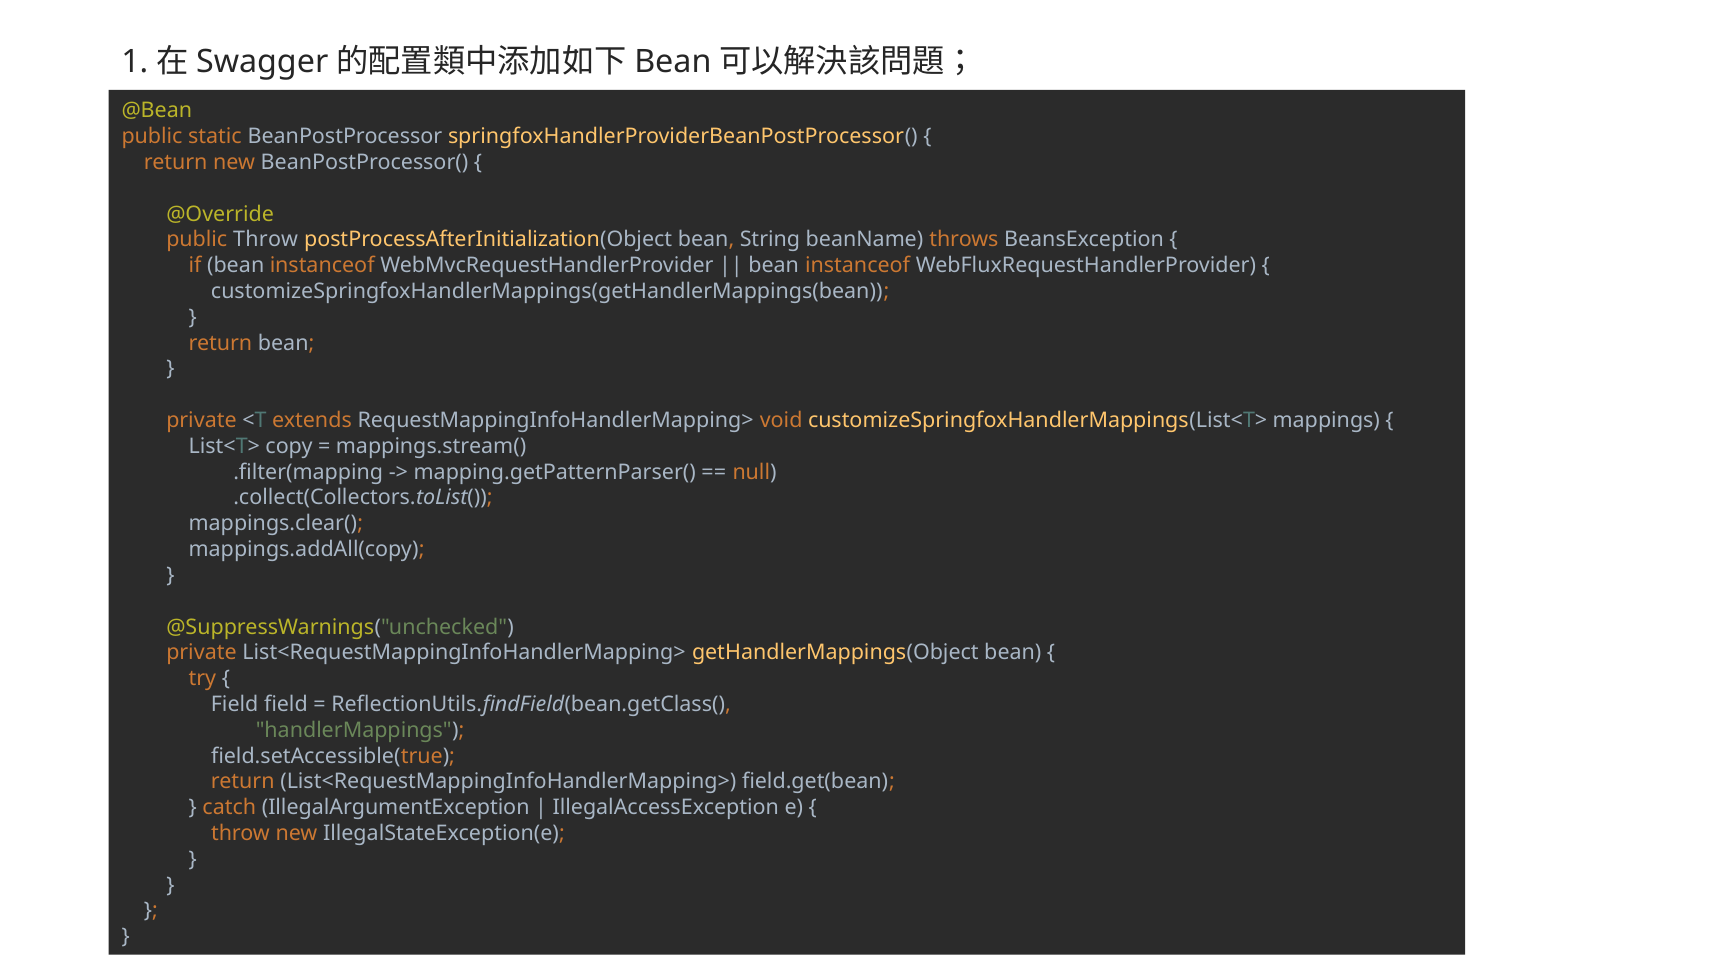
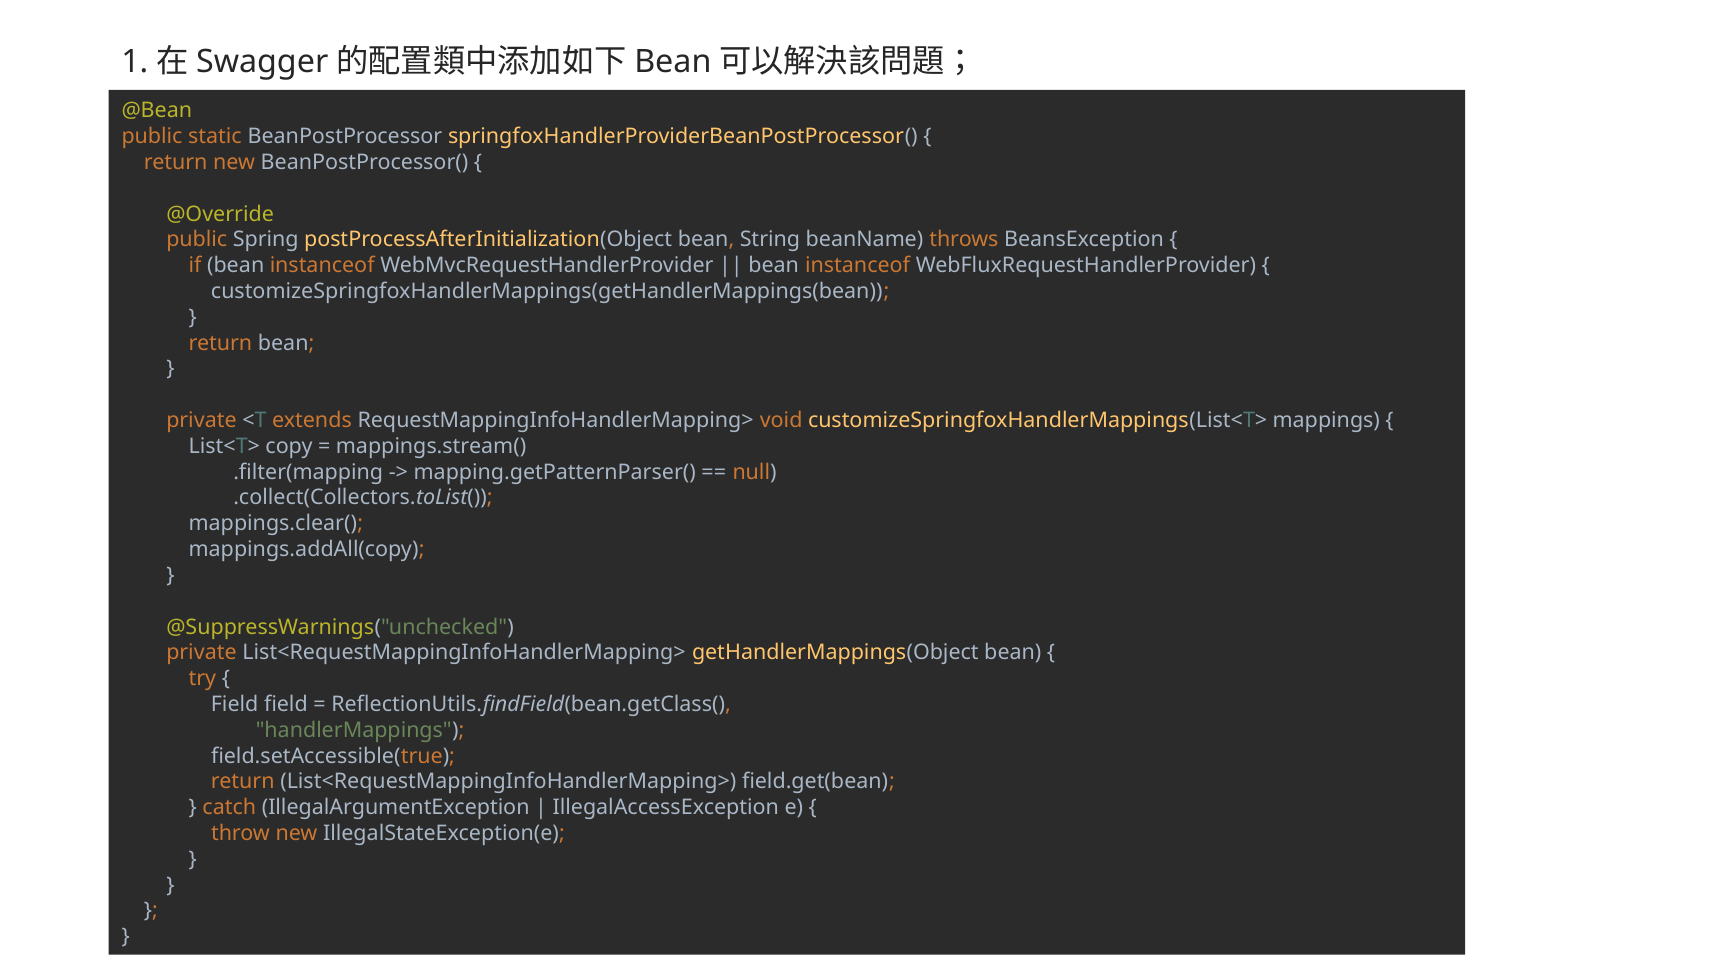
public Throw: Throw -> Spring (266, 240)
